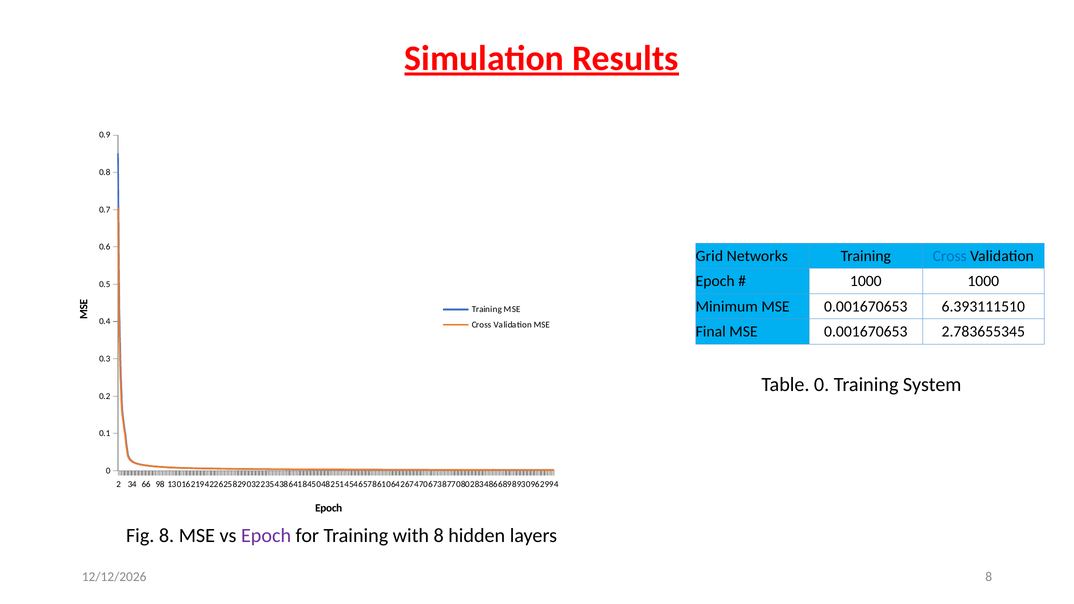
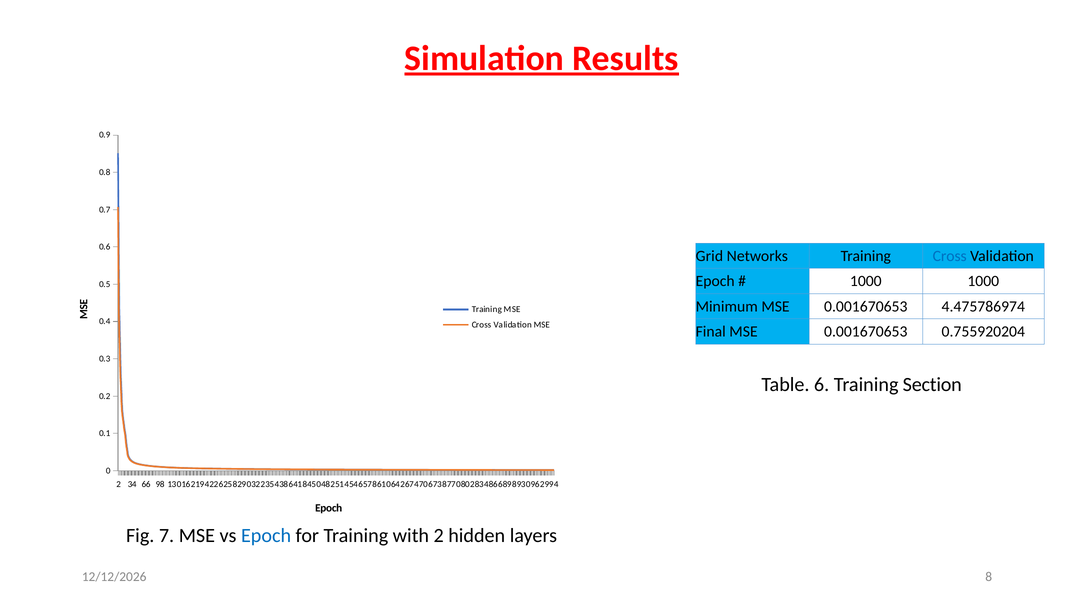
6.393111510: 6.393111510 -> 4.475786974 (983, 306)
2.783655345: 2.783655345 -> 0.755920204 (983, 332)
Table 0: 0 -> 6 (822, 384)
System: System -> Section (932, 384)
Fig 8: 8 -> 7 (167, 536)
Epoch colour: purple -> blue (266, 536)
with 8: 8 -> 2 (439, 536)
